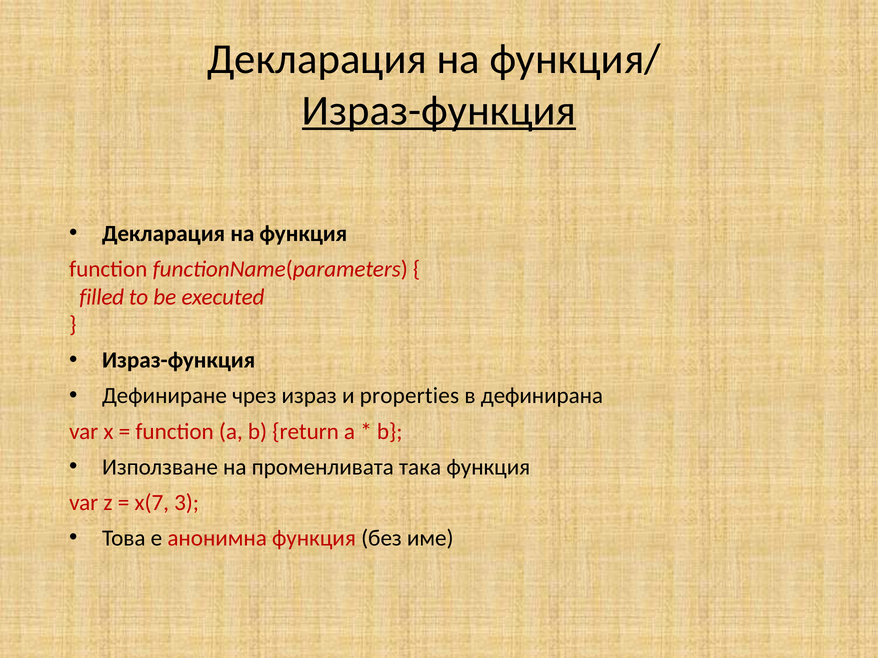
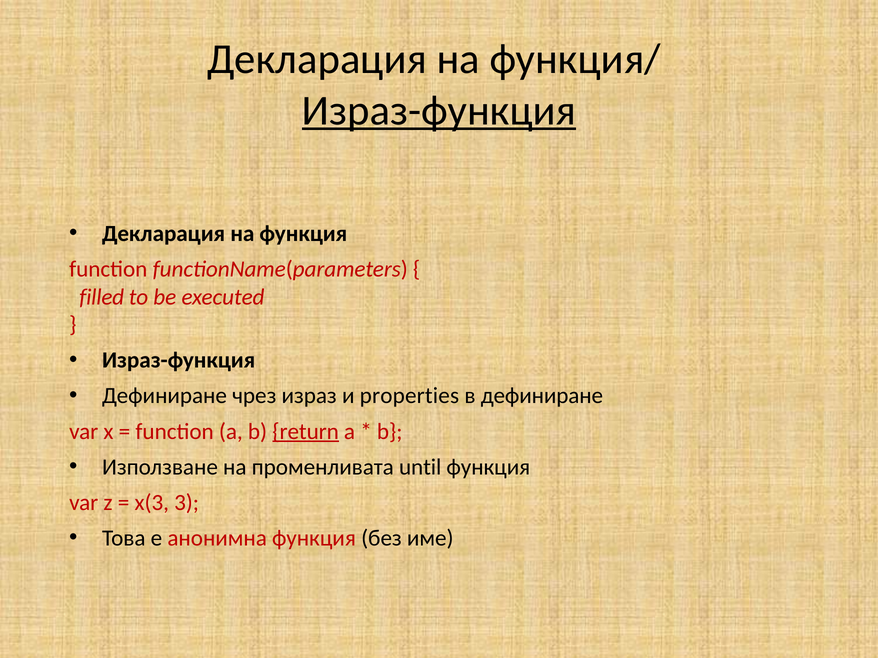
в дефинирана: дефинирана -> дефиниране (542, 396)
return underline: none -> present (306, 432)
така: така -> until (420, 467)
x(7: x(7 -> x(3 (152, 503)
